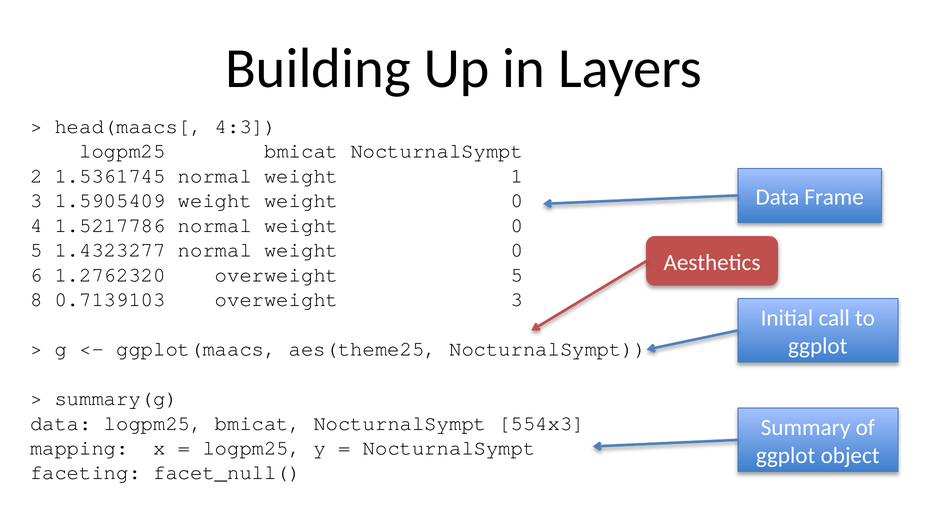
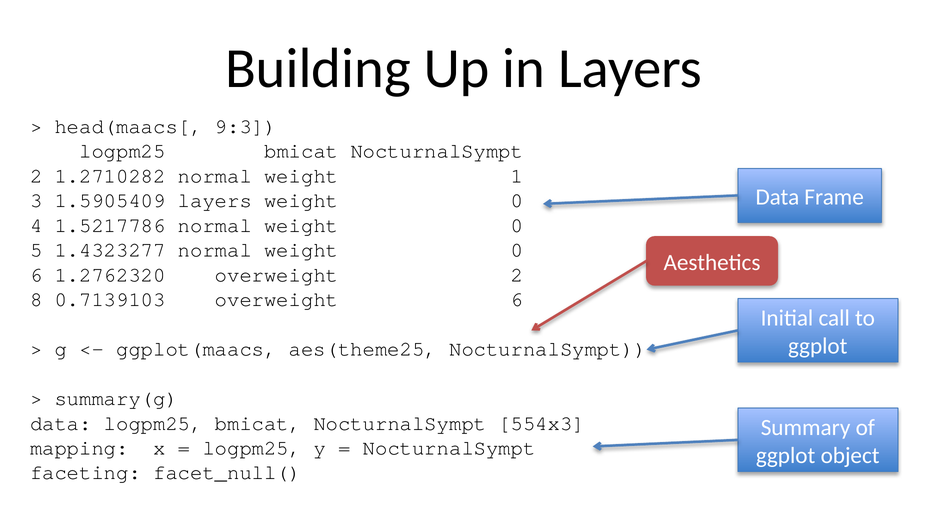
4:3: 4:3 -> 9:3 (246, 126)
1.5361745: 1.5361745 -> 1.2710282 (110, 176)
1.5905409 weight: weight -> layers (215, 201)
overweight 5: 5 -> 2 (517, 275)
overweight 3: 3 -> 6 (517, 300)
